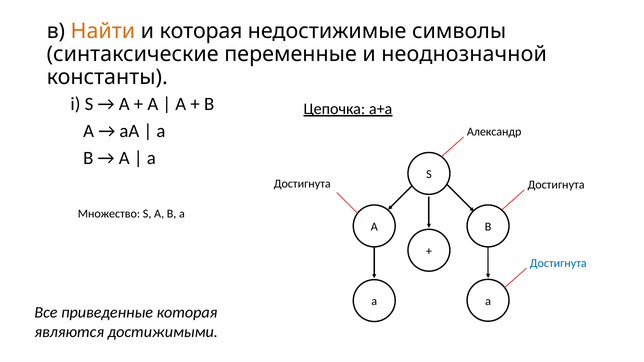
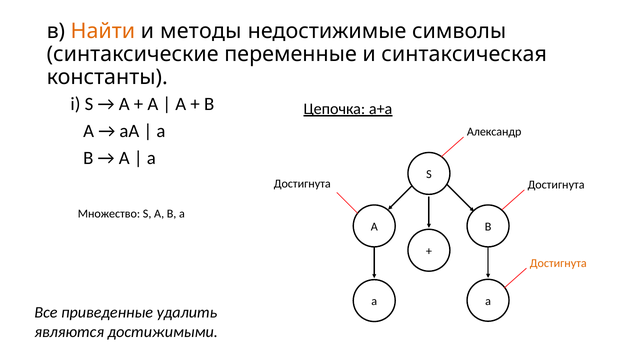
и которая: которая -> методы (201, 31)
неоднозначной: неоднозначной -> синтаксическая (464, 54)
Достигнута colour: blue -> orange (558, 263)
приведенные которая: которая -> удалить (187, 313)
